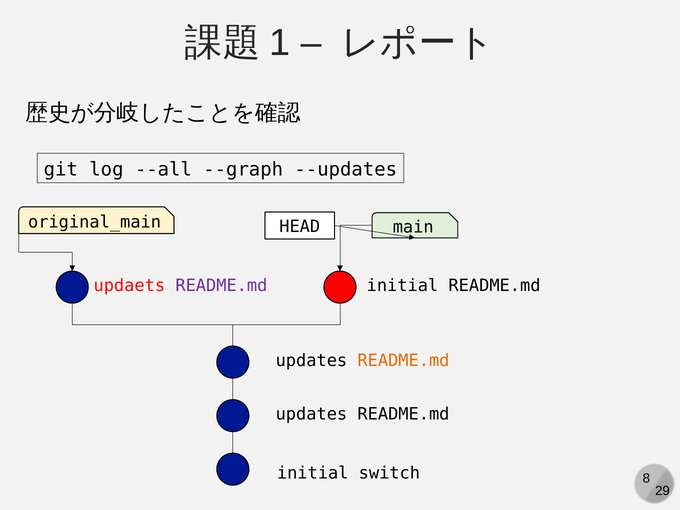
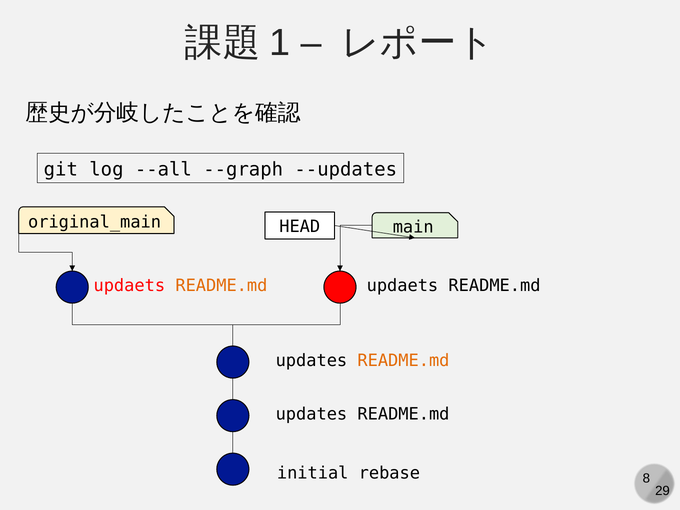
README.md colour: purple -> orange (221, 286)
initial: initial -> updaets (402, 286)
switch: switch -> rebase (389, 473)
